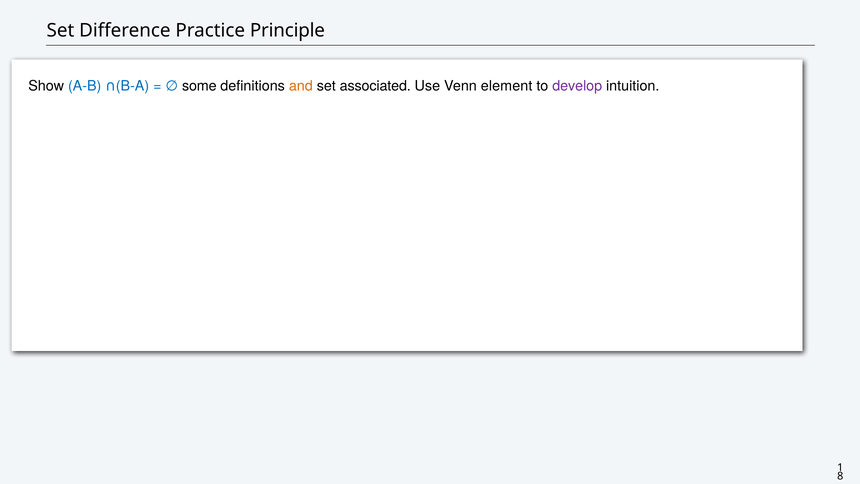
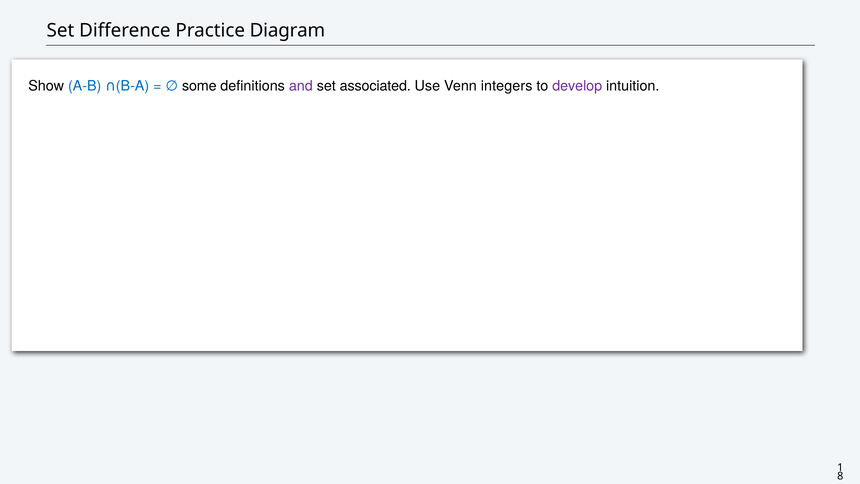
Principle: Principle -> Diagram (287, 31)
and colour: orange -> purple (301, 86)
element: element -> integers (507, 86)
